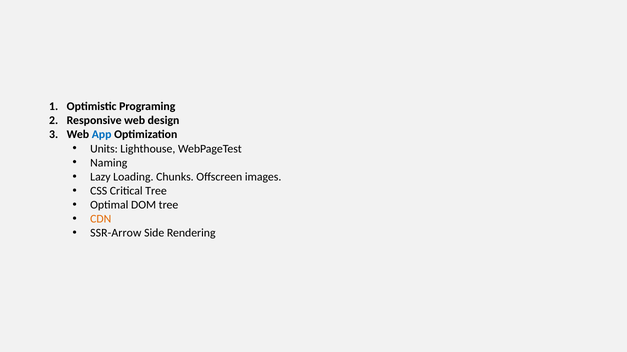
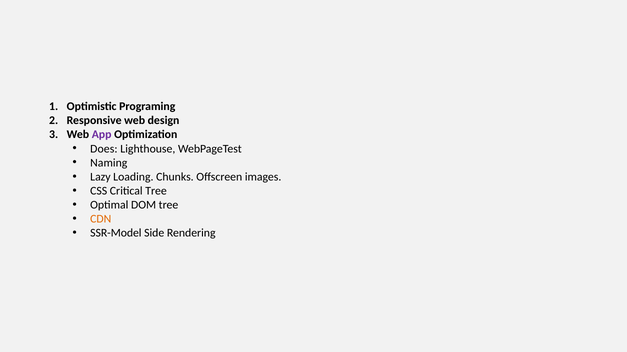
App colour: blue -> purple (102, 135)
Units: Units -> Does (104, 149)
SSR-Arrow: SSR-Arrow -> SSR-Model (116, 234)
